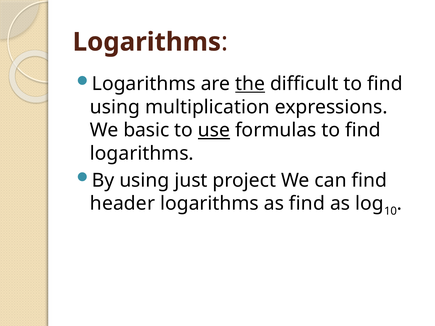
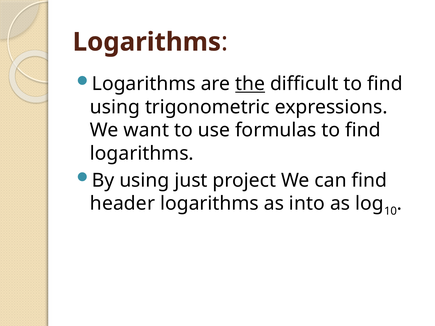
multiplication: multiplication -> trigonometric (207, 107)
basic: basic -> want (146, 130)
use underline: present -> none (214, 130)
as find: find -> into (307, 204)
